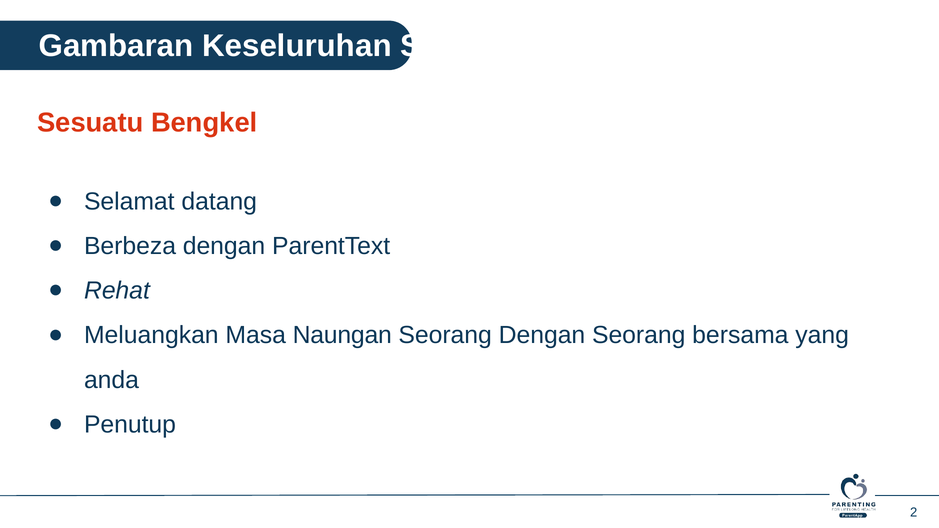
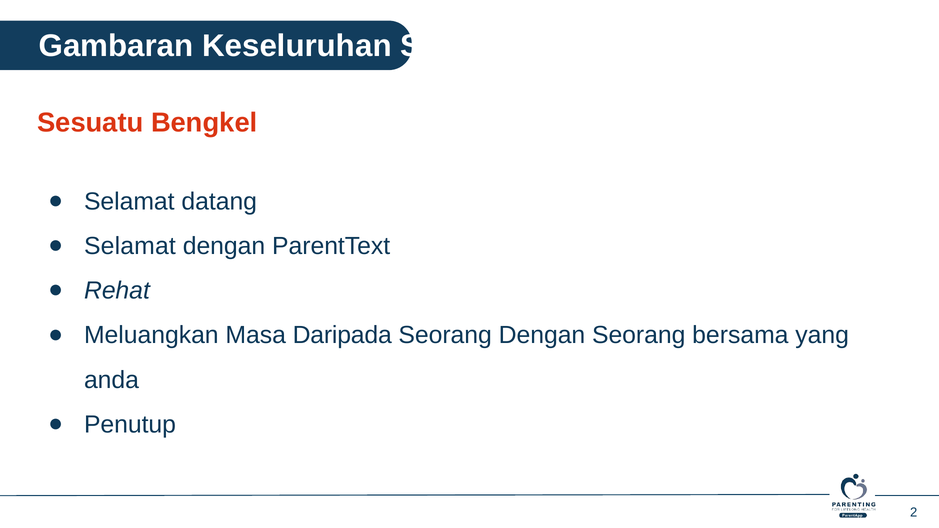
Berbeza: Berbeza -> Selamat (130, 246)
Naungan: Naungan -> Daripada (342, 335)
